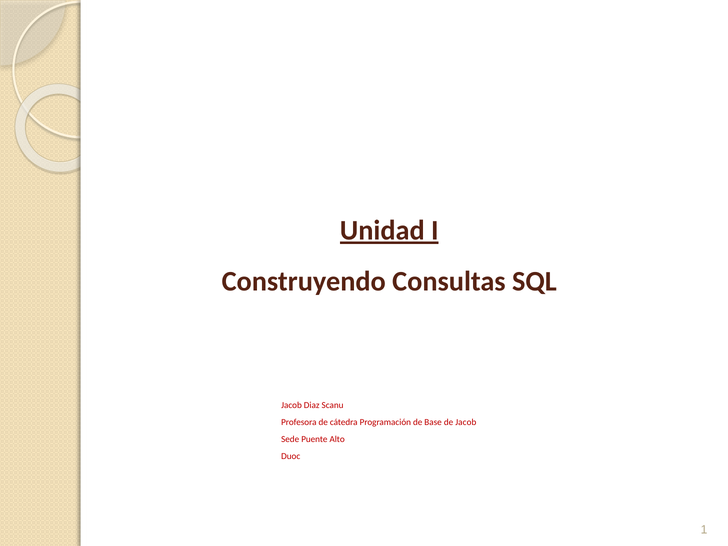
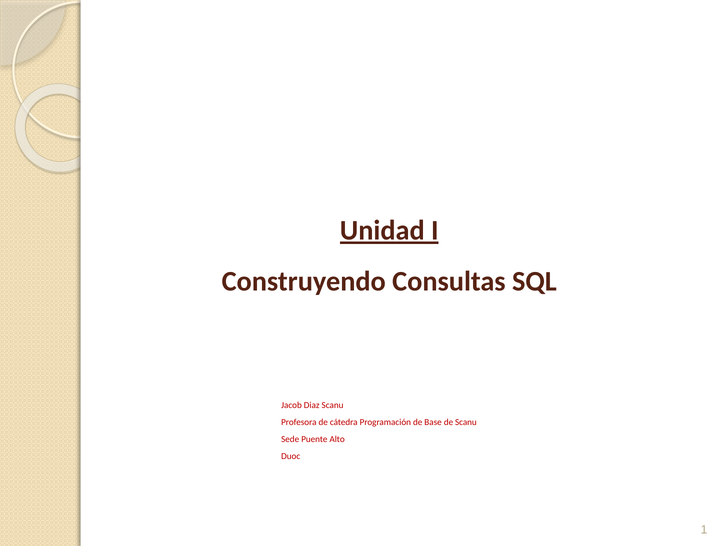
de Jacob: Jacob -> Scanu (466, 422)
